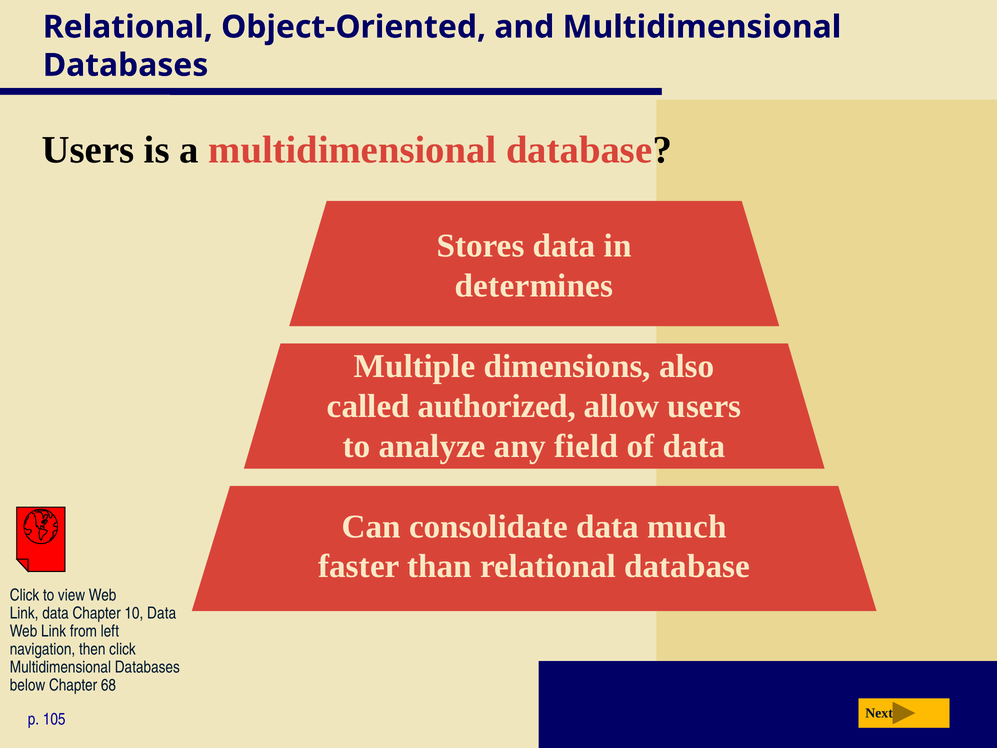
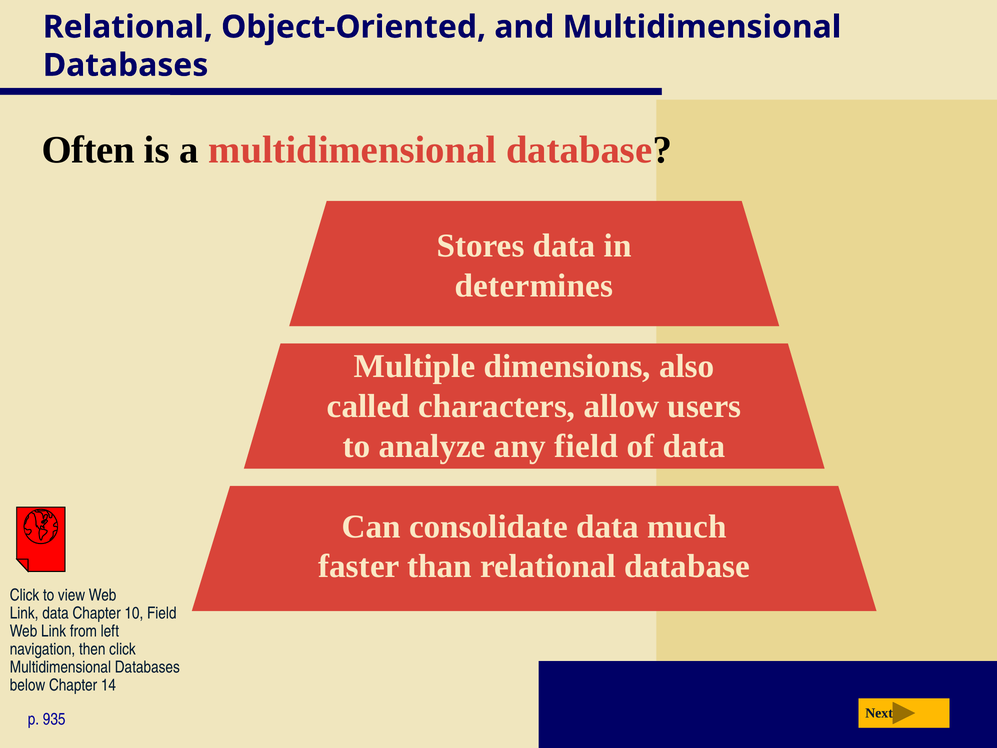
Users: Users -> Often (88, 150)
authorized: authorized -> characters (497, 406)
10 Data: Data -> Field (162, 613)
68: 68 -> 14 (108, 685)
105: 105 -> 935 (54, 719)
